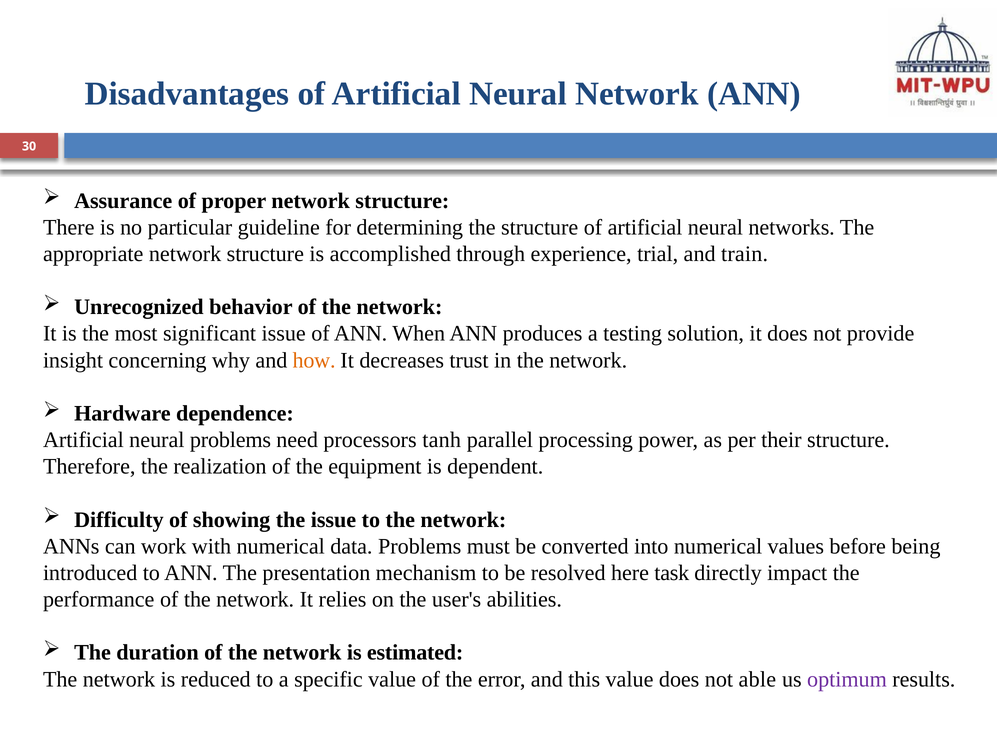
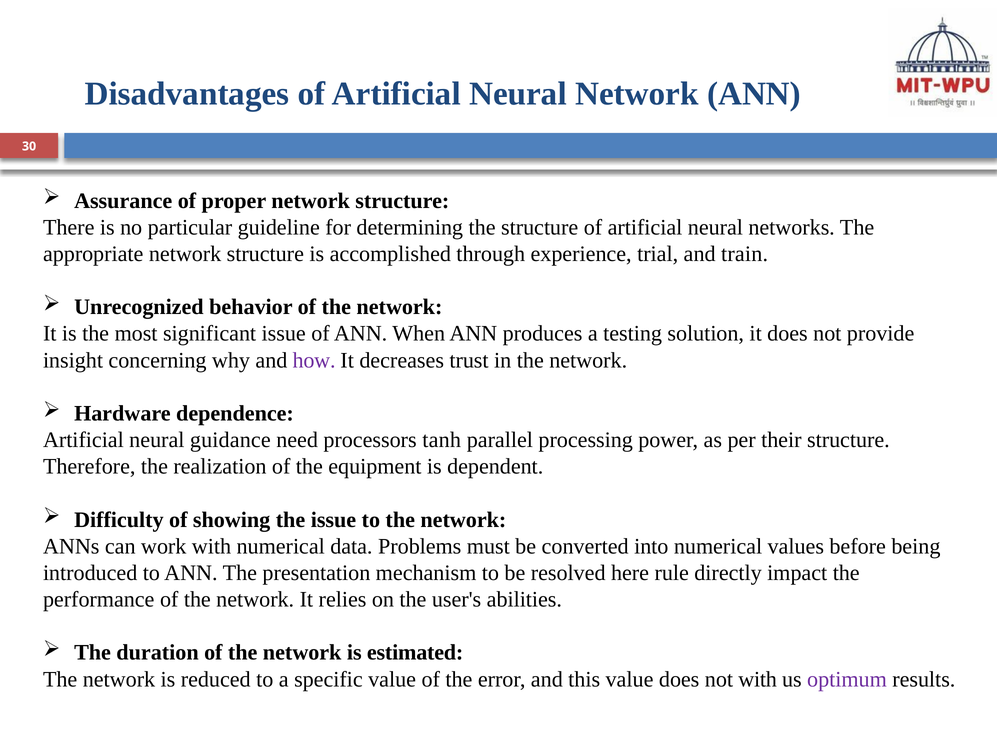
how colour: orange -> purple (314, 360)
neural problems: problems -> guidance (230, 440)
task: task -> rule (672, 573)
not able: able -> with (758, 679)
